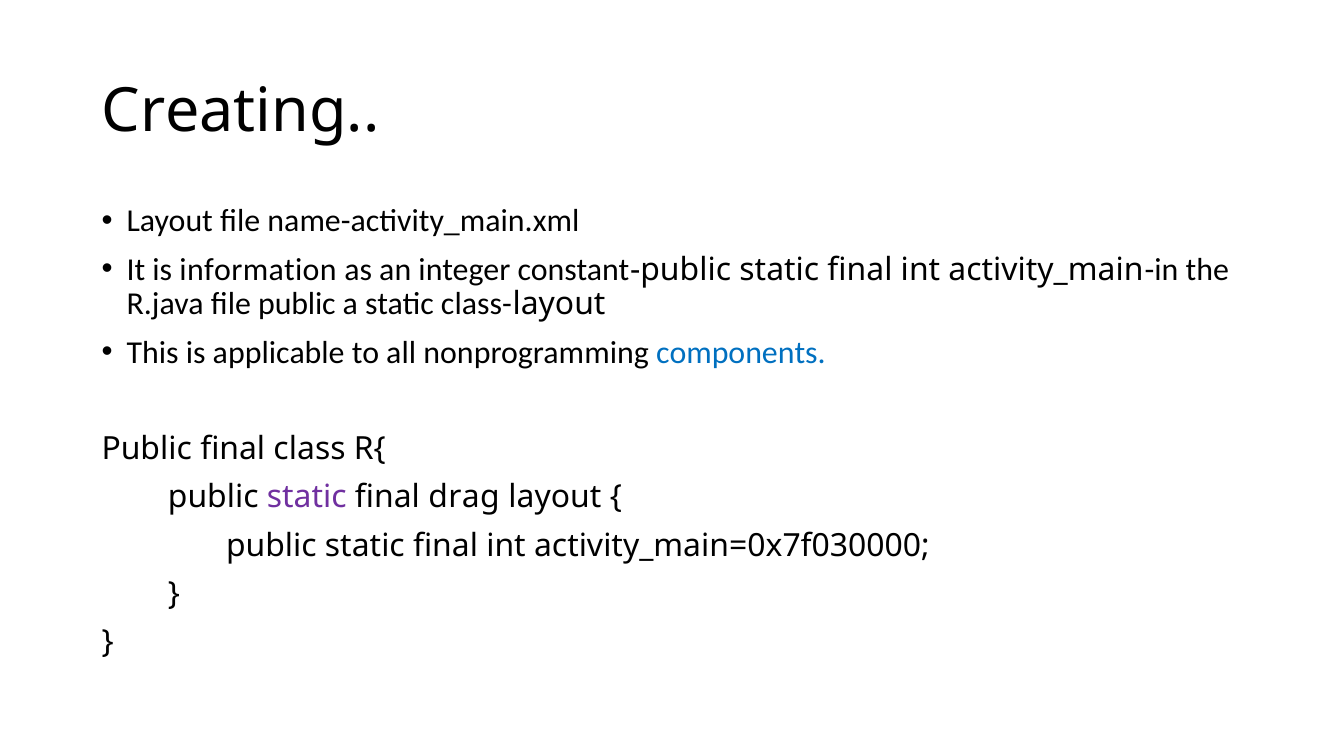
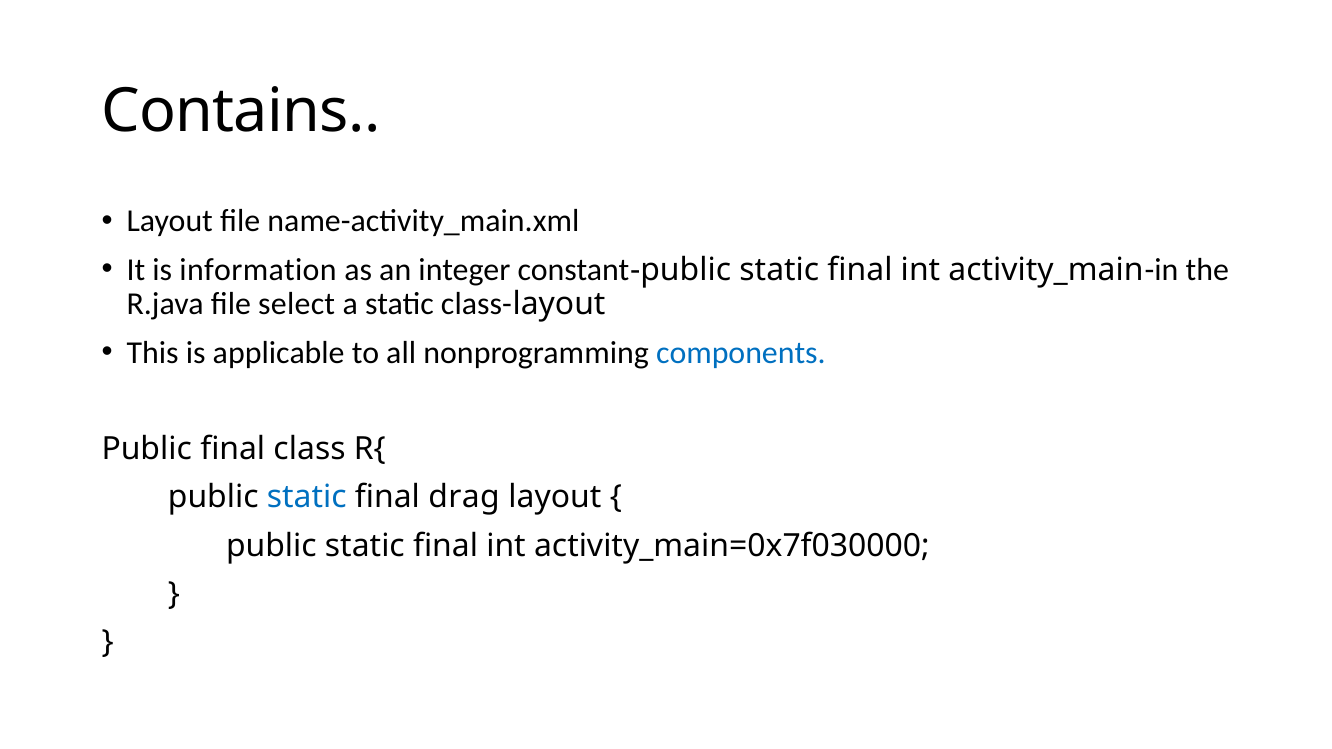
Creating: Creating -> Contains (241, 112)
file public: public -> select (297, 304)
static colour: purple -> blue (307, 498)
